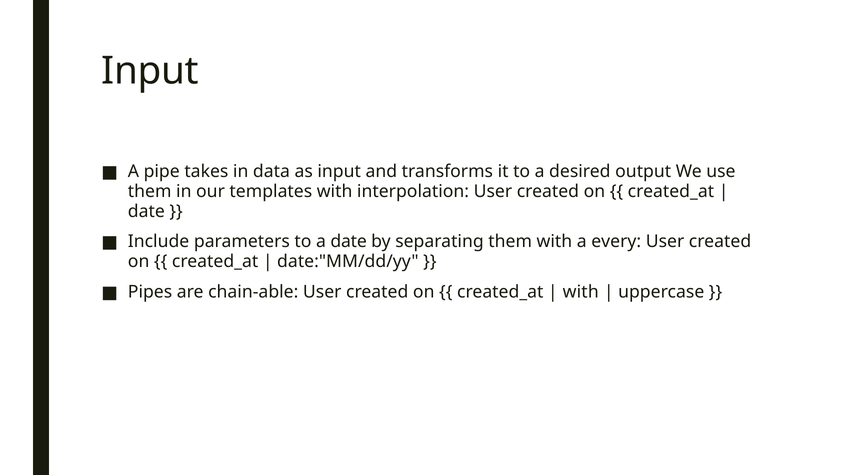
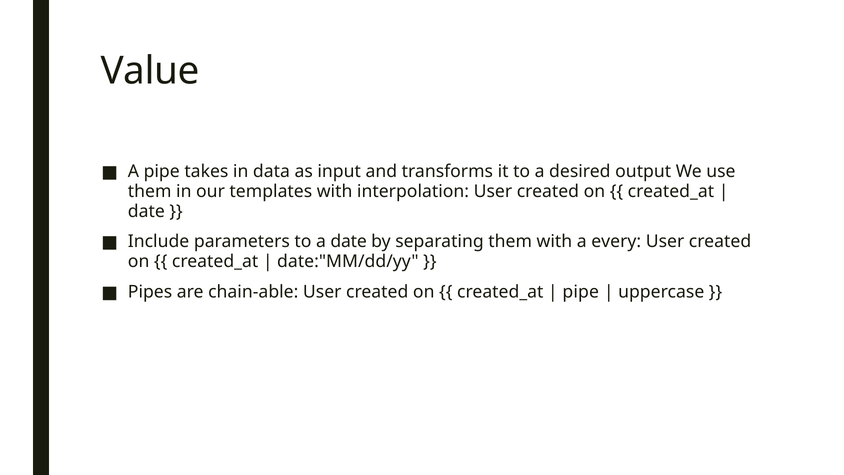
Input: Input -> Value (150, 71)
with: with -> pipe (581, 292)
